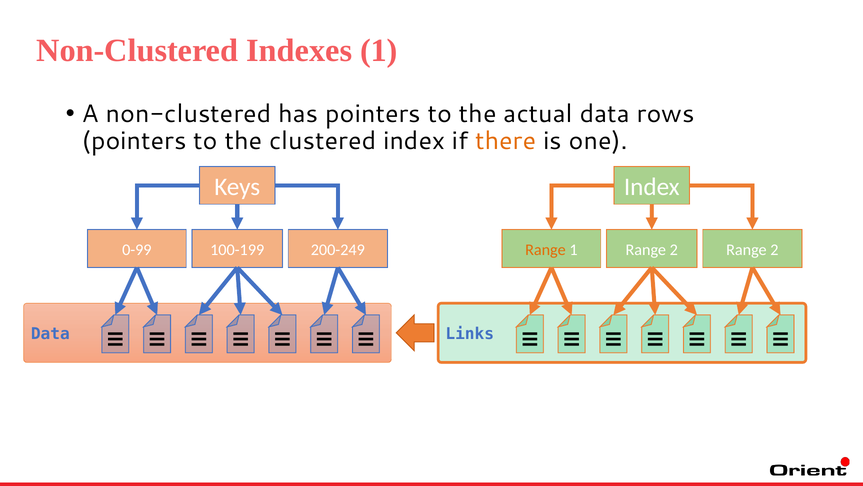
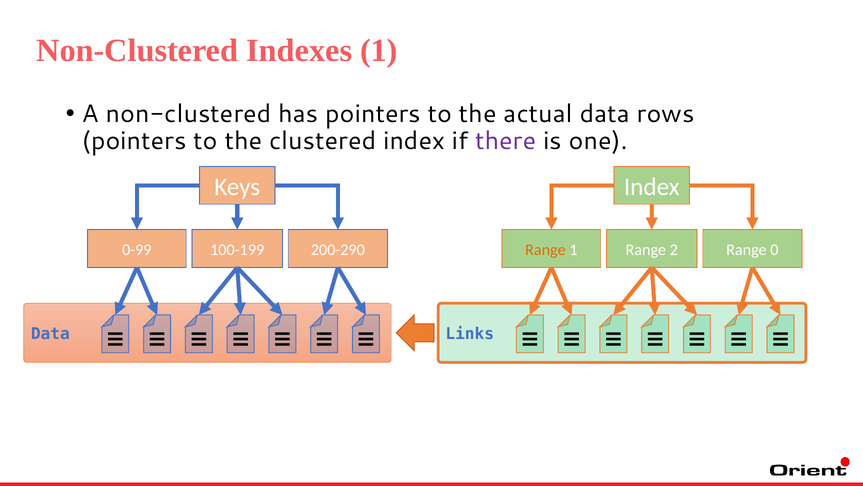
there colour: orange -> purple (506, 141)
200-249: 200-249 -> 200-290 (338, 249)
1 Range 2: 2 -> 0 (774, 249)
